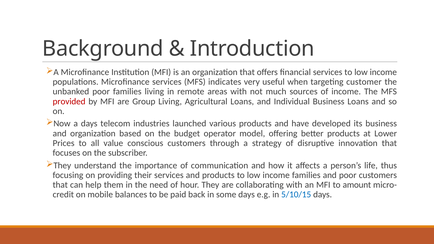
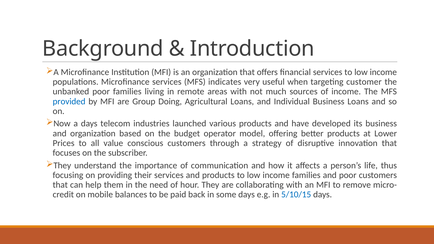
provided colour: red -> blue (69, 101)
Group Living: Living -> Doing (170, 101)
amount: amount -> remove (357, 185)
